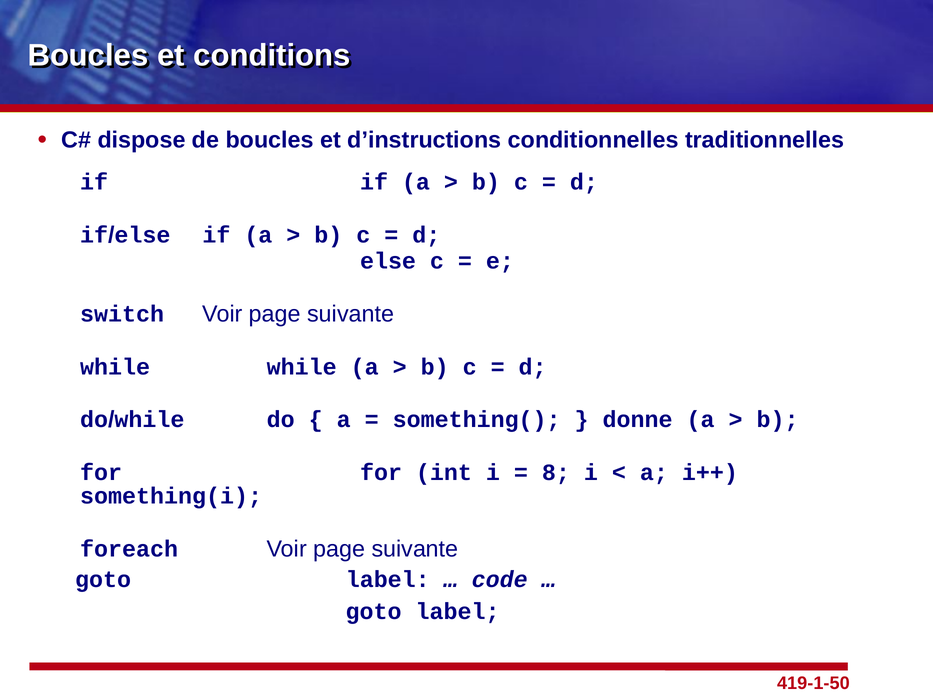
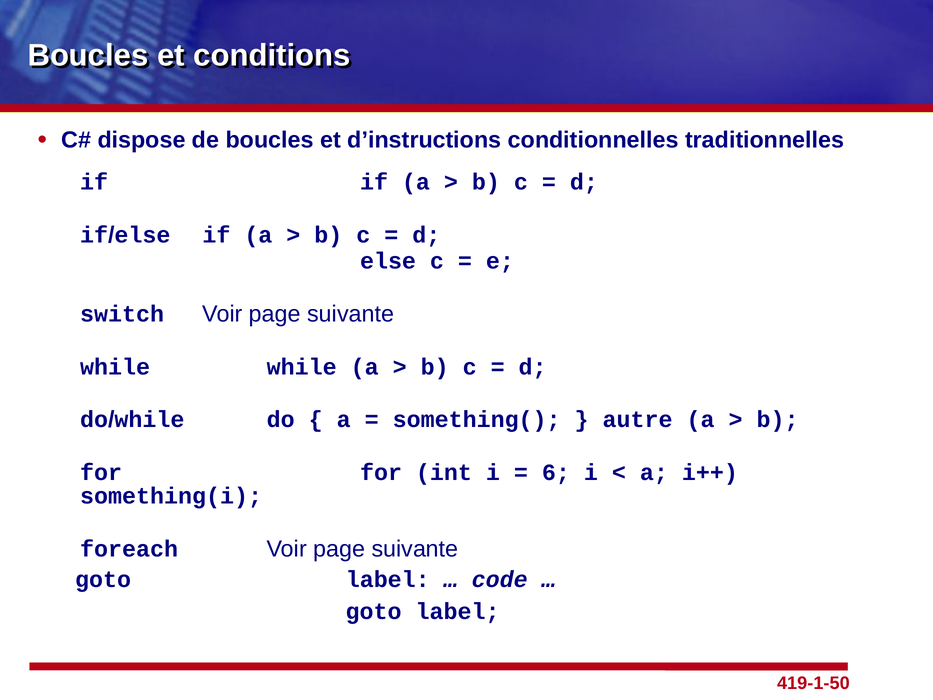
donne: donne -> autre (638, 419)
8: 8 -> 6 (556, 472)
